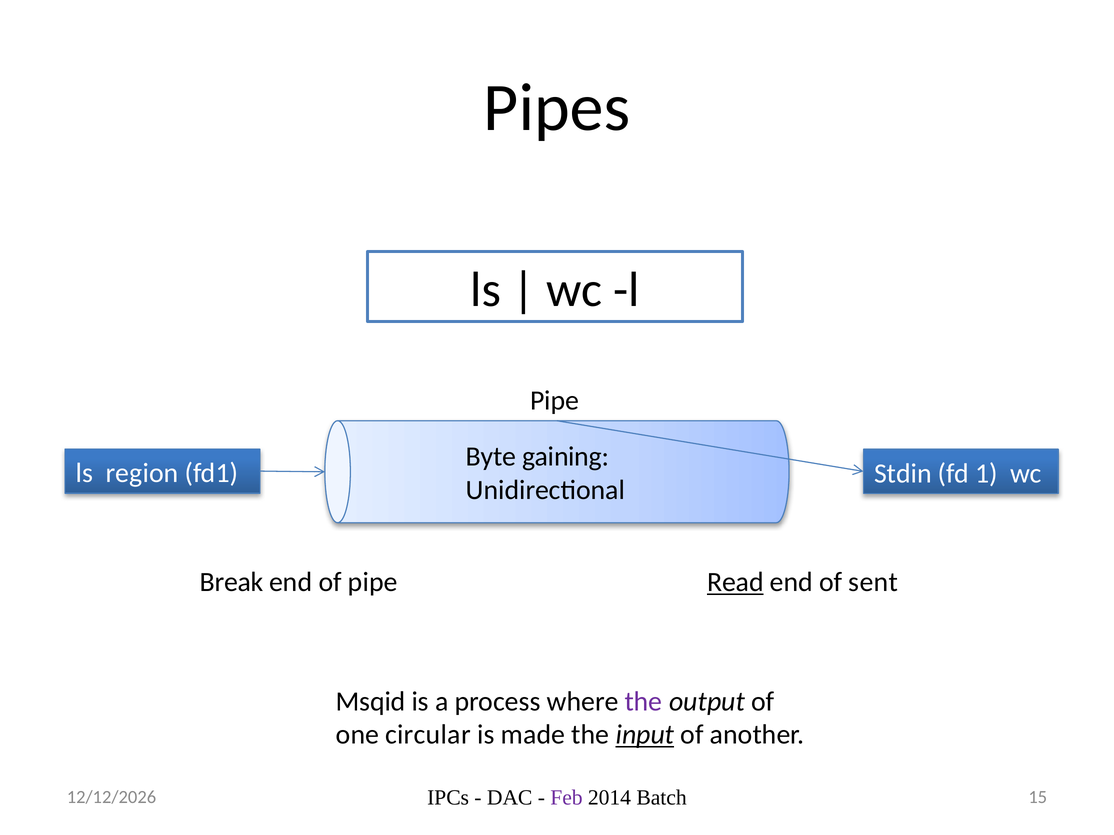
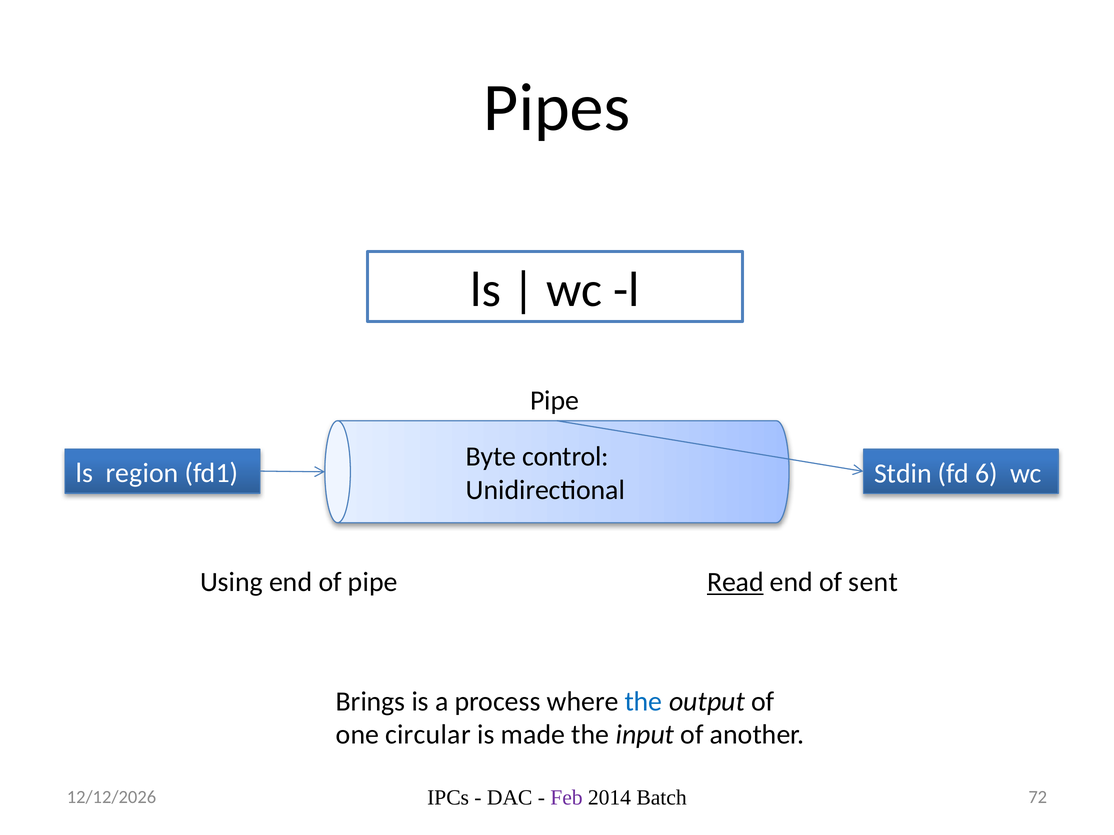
gaining: gaining -> control (566, 457)
1: 1 -> 6 (986, 474)
Break: Break -> Using (232, 583)
Msqid: Msqid -> Brings (371, 702)
the colour: purple -> blue (643, 702)
input underline: present -> none (645, 735)
15: 15 -> 72 (1038, 798)
